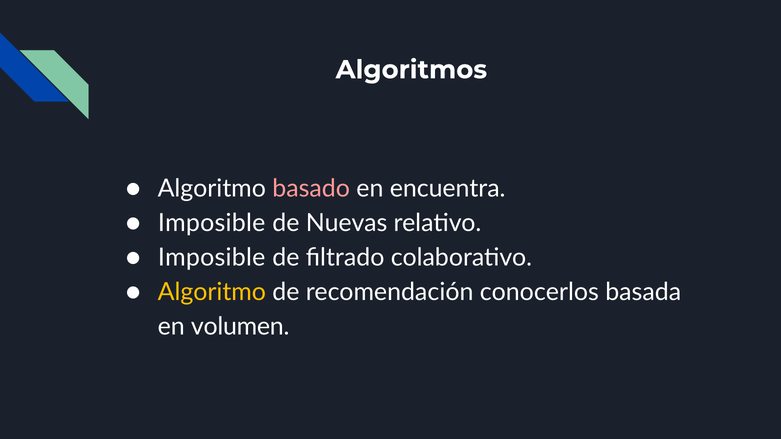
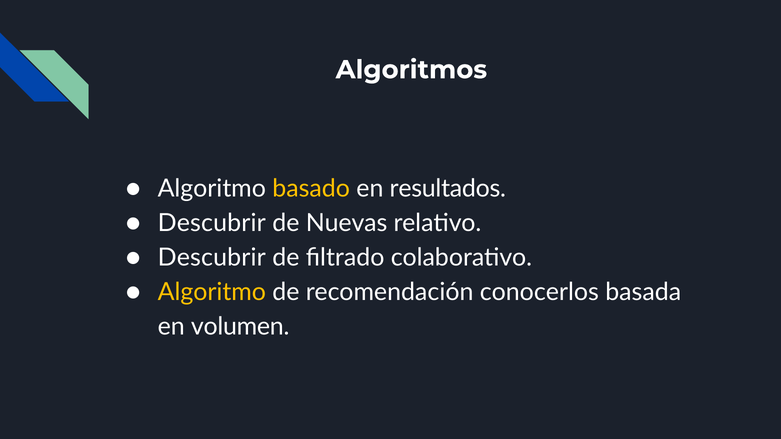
basado colour: pink -> yellow (311, 189)
encuentra: encuentra -> resultados (448, 189)
Imposible: Imposible -> Descubrir (212, 223)
Imposible: Imposible -> Descubrir (212, 258)
